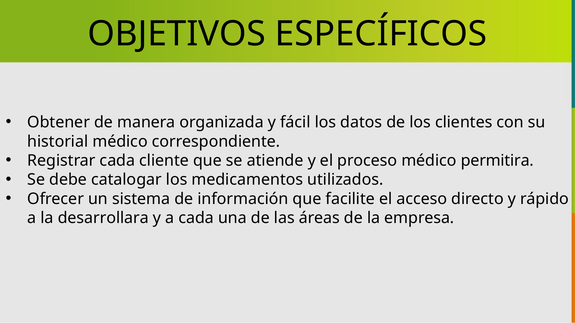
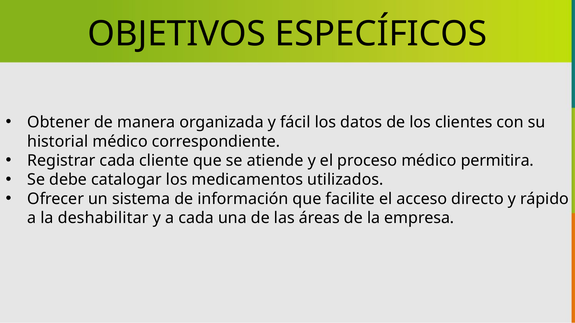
desarrollara: desarrollara -> deshabilitar (103, 218)
